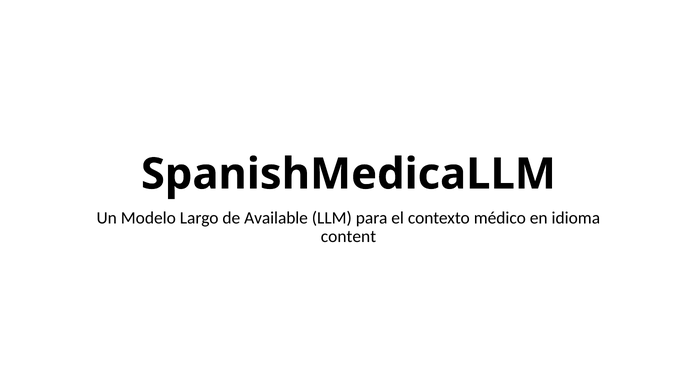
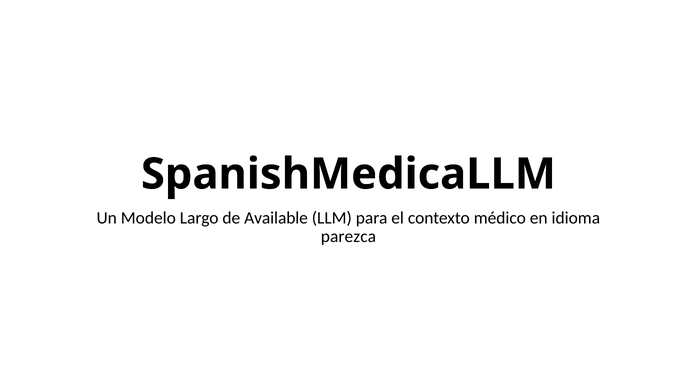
content: content -> parezca (348, 237)
